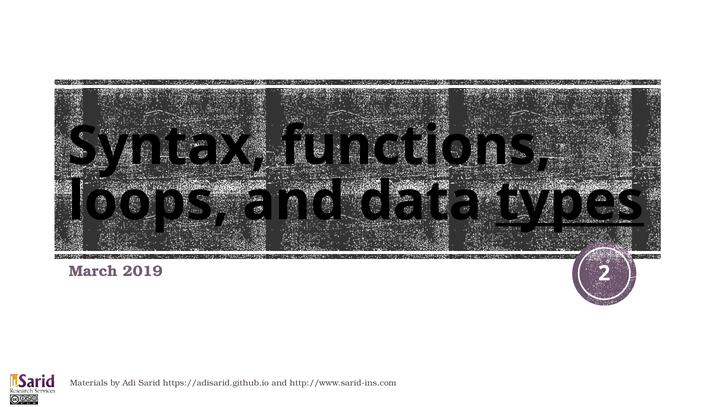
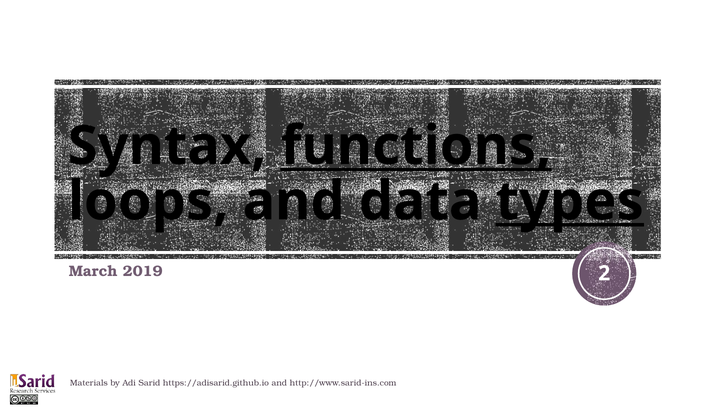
functions underline: none -> present (416, 146)
